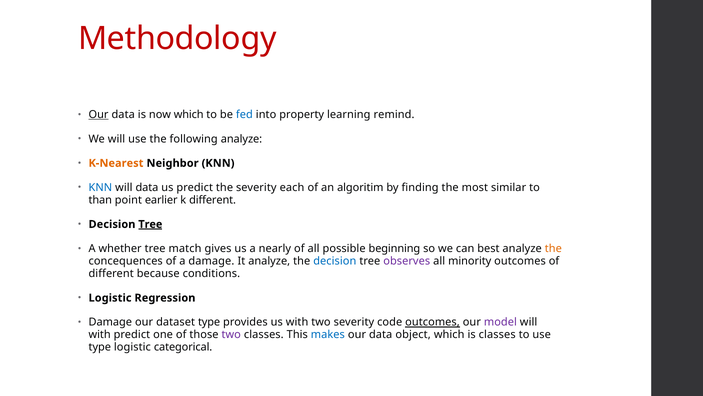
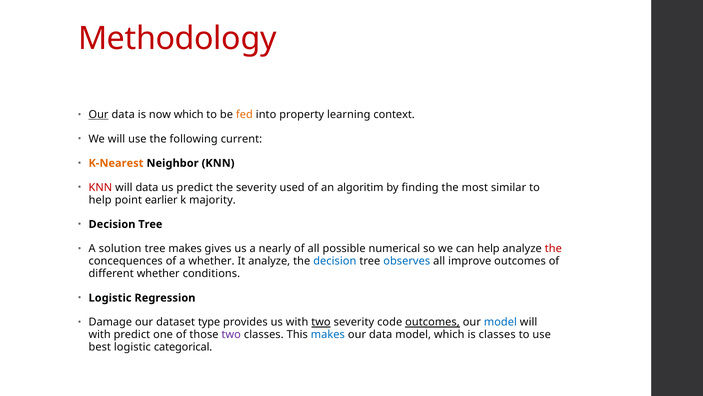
fed colour: blue -> orange (244, 114)
remind: remind -> context (394, 114)
following analyze: analyze -> current (241, 139)
KNN colour: blue -> red (100, 187)
each: each -> used (292, 187)
than: than -> help (100, 200)
k different: different -> majority (212, 200)
Tree underline: present -> none (150, 224)
whether: whether -> solution (120, 248)
tree match: match -> makes (185, 248)
beginning: beginning -> numerical (394, 248)
can best: best -> help (488, 248)
the colour: orange -> red (553, 248)
a damage: damage -> whether (211, 261)
observes colour: purple -> blue (407, 261)
minority: minority -> improve (470, 261)
different because: because -> whether (158, 273)
two underline: none -> present (321, 322)
model colour: purple -> blue (500, 322)
data object: object -> model (413, 334)
type: type -> best (100, 347)
